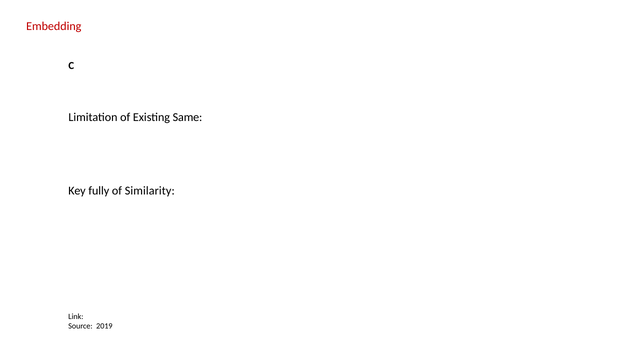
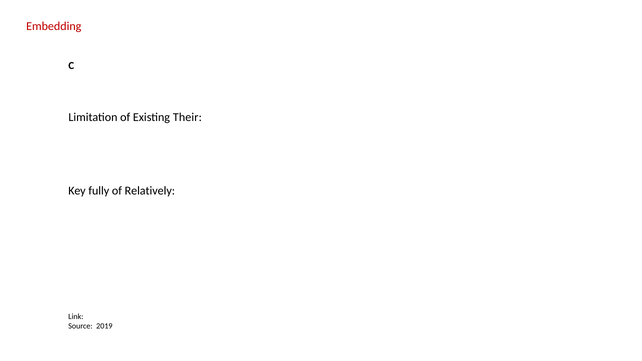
Same: Same -> Their (187, 117)
Similarity: Similarity -> Relatively (150, 191)
